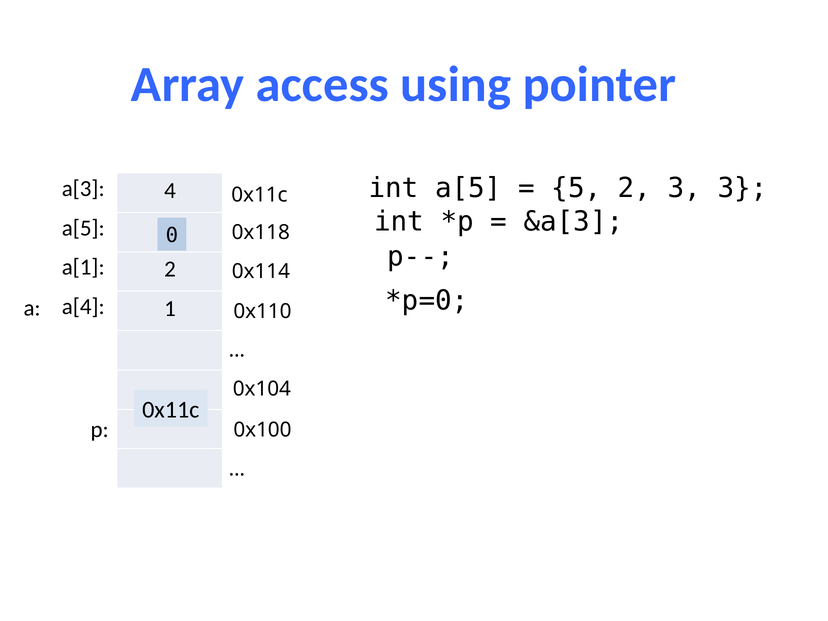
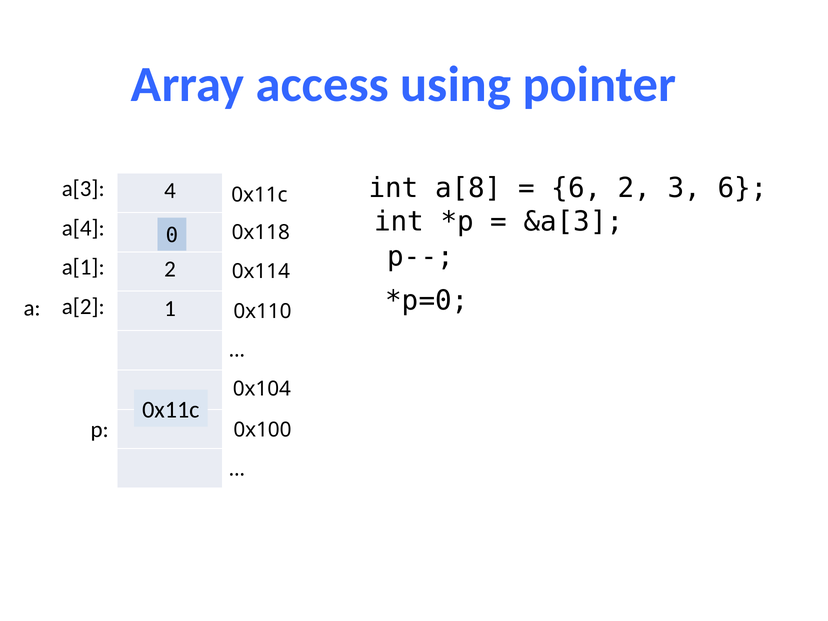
int a[5: a[5 -> a[8 (468, 188)
5: 5 -> 6 (576, 188)
3 3: 3 -> 6 (742, 188)
a[5: a[5 -> a[4 (83, 228)
a[4: a[4 -> a[2 (83, 307)
